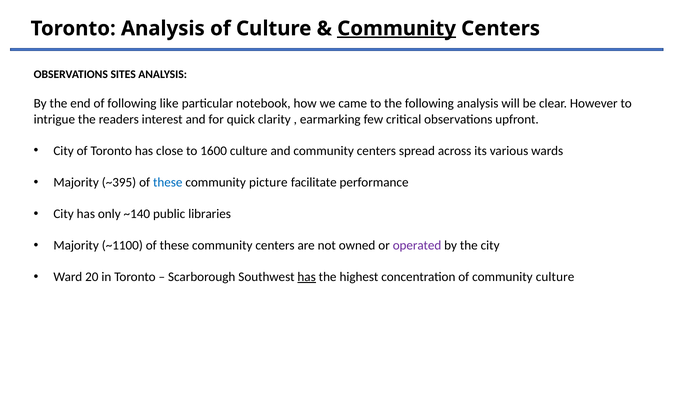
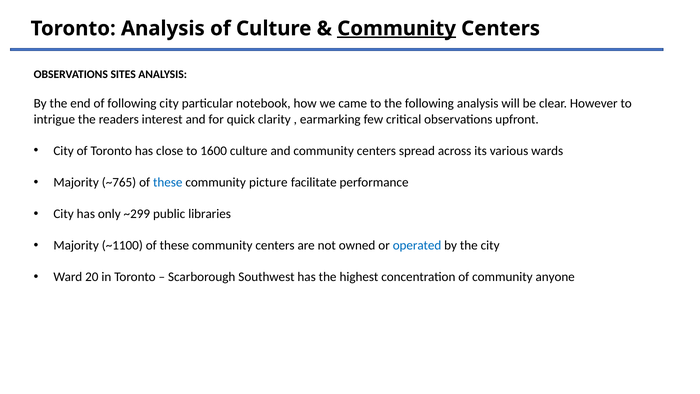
following like: like -> city (169, 104)
~395: ~395 -> ~765 (119, 182)
~140: ~140 -> ~299 (137, 214)
operated colour: purple -> blue (417, 245)
has underline: present -> none (307, 277)
community culture: culture -> anyone (555, 277)
